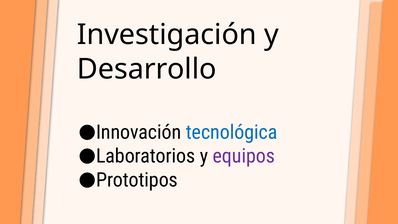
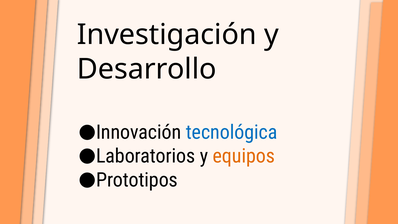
equipos colour: purple -> orange (244, 156)
